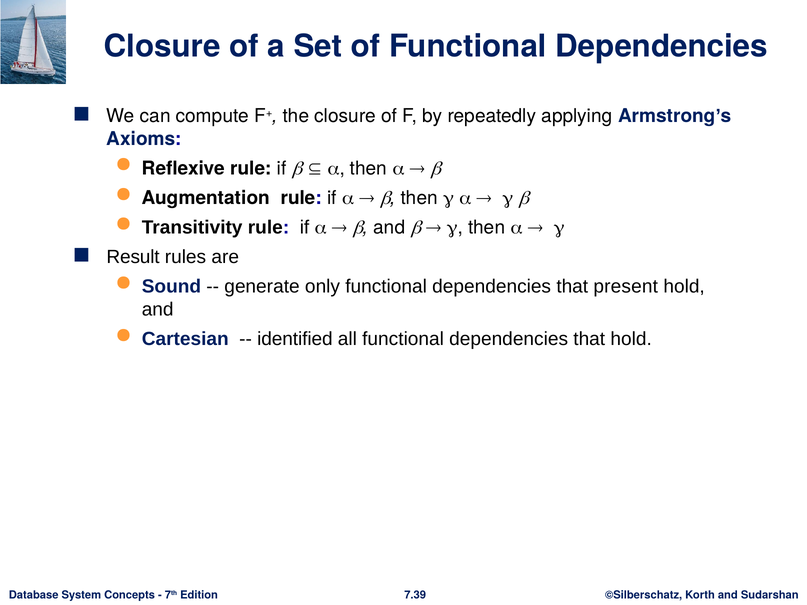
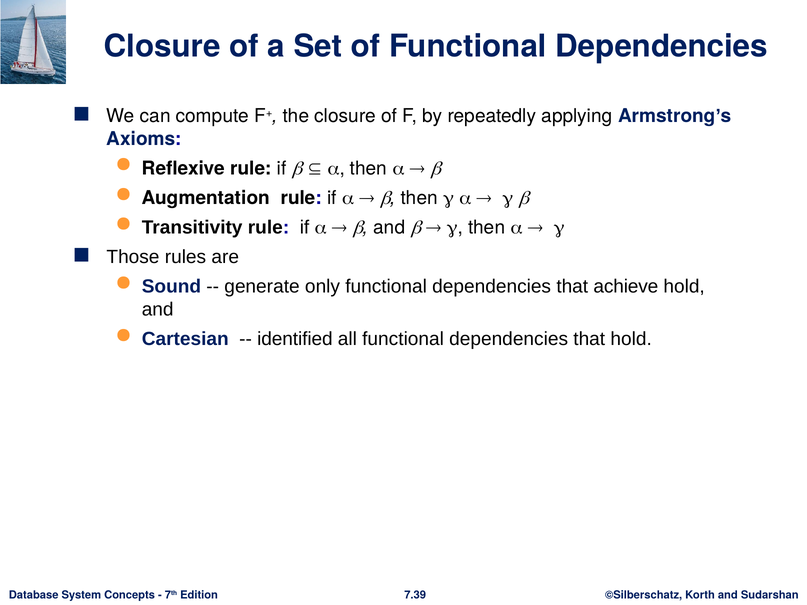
Result: Result -> Those (133, 257)
present: present -> achieve (626, 287)
